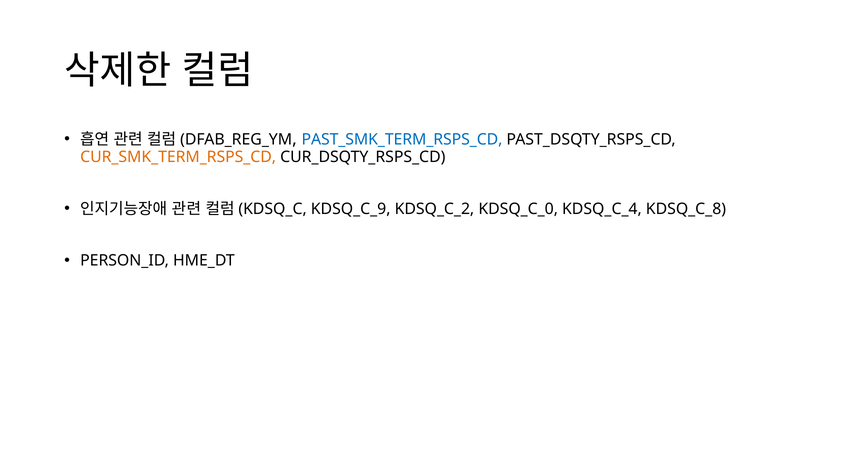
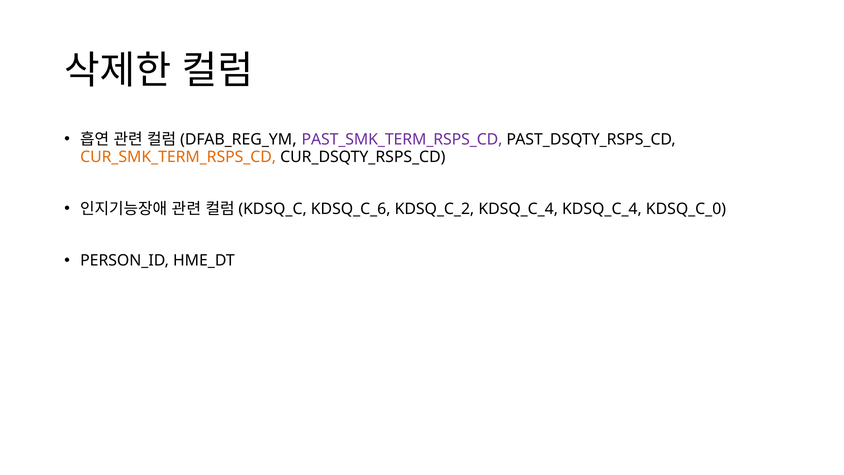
PAST_SMK_TERM_RSPS_CD colour: blue -> purple (402, 140)
KDSQ_C_9: KDSQ_C_9 -> KDSQ_C_6 (351, 209)
KDSQ_C_2 KDSQ_C_0: KDSQ_C_0 -> KDSQ_C_4 (518, 209)
KDSQ_C_8: KDSQ_C_8 -> KDSQ_C_0 (686, 209)
